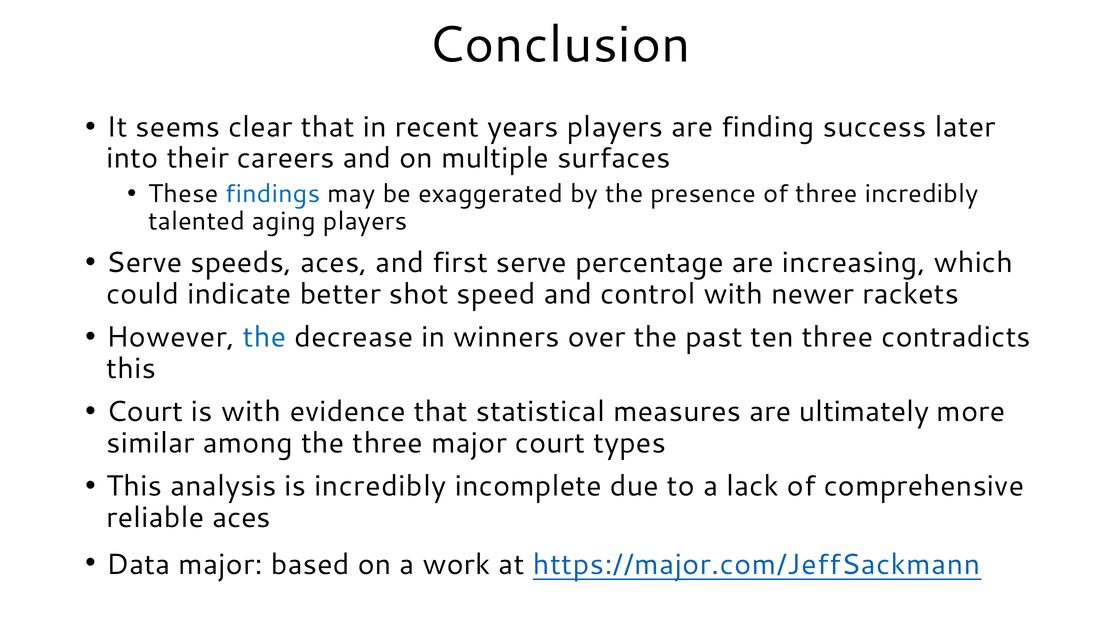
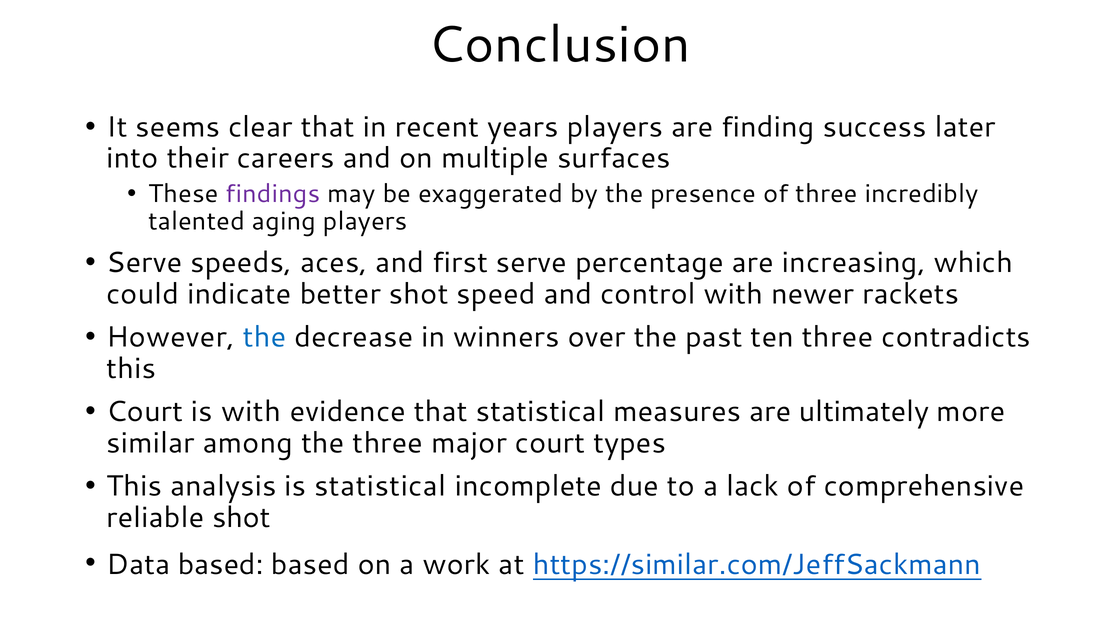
findings colour: blue -> purple (273, 194)
is incredibly: incredibly -> statistical (380, 486)
reliable aces: aces -> shot (242, 518)
Data major: major -> based (221, 565)
https://major.com/JeffSackmann: https://major.com/JeffSackmann -> https://similar.com/JeffSackmann (757, 565)
